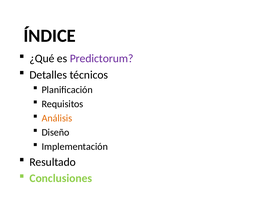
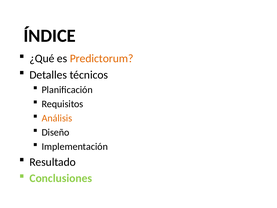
Predictorum colour: purple -> orange (102, 58)
